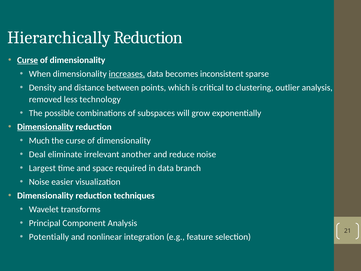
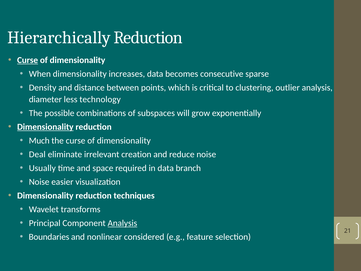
increases underline: present -> none (127, 74)
inconsistent: inconsistent -> consecutive (222, 74)
removed: removed -> diameter (45, 99)
another: another -> creation (136, 154)
Largest: Largest -> Usually (42, 168)
Analysis underline: none -> present (122, 223)
Potentially: Potentially -> Boundaries (49, 237)
integration: integration -> considered (144, 237)
